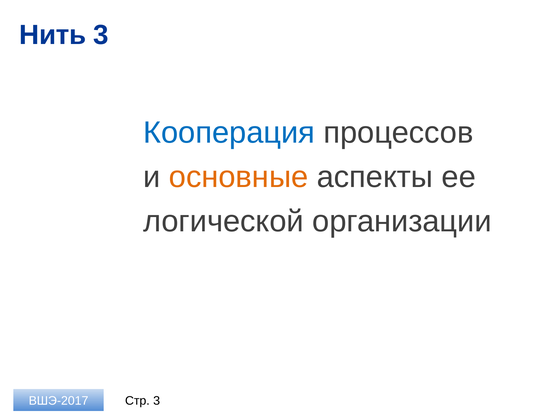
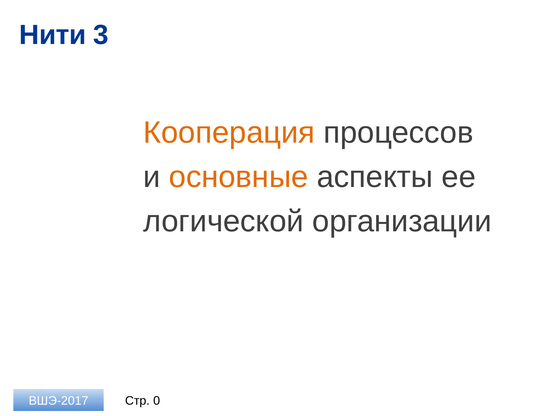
Нить: Нить -> Нити (53, 35)
Кооперация colour: blue -> orange (229, 133)
Стр 3: 3 -> 0 (157, 401)
